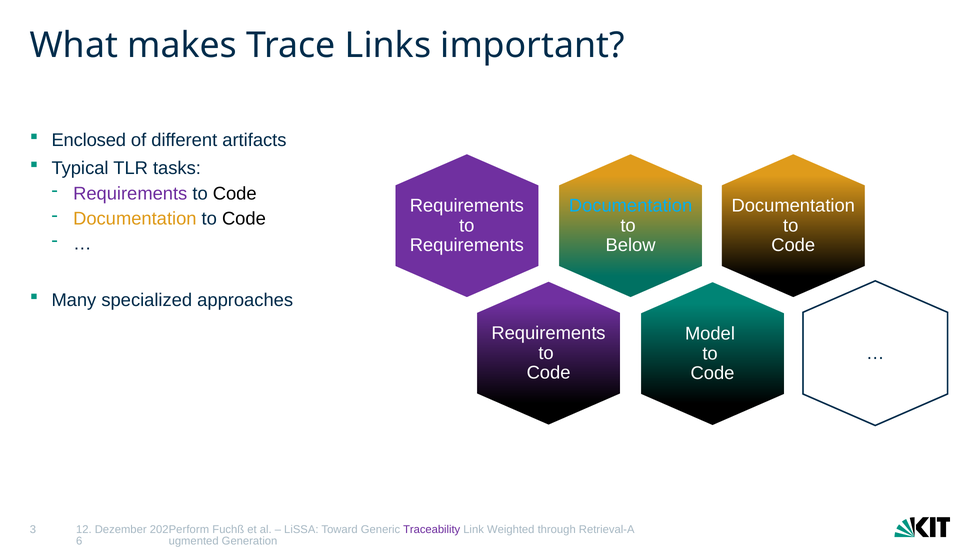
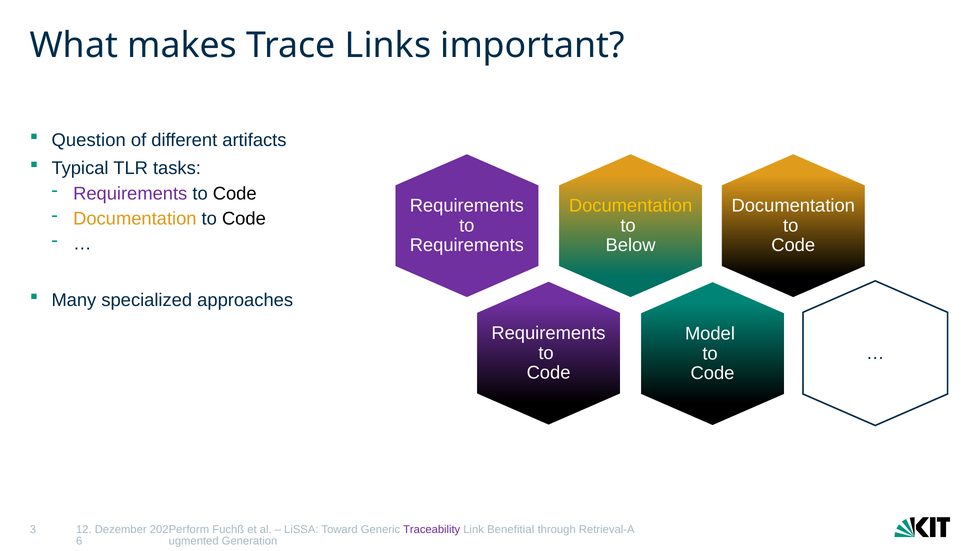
Enclosed: Enclosed -> Question (89, 140)
Documentation colour: light blue -> yellow (631, 206)
Weighted: Weighted -> Benefitial (511, 529)
